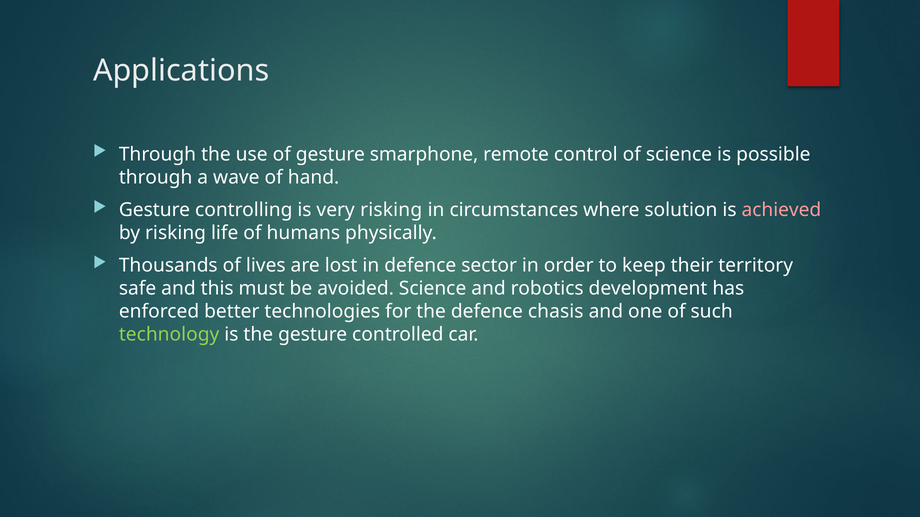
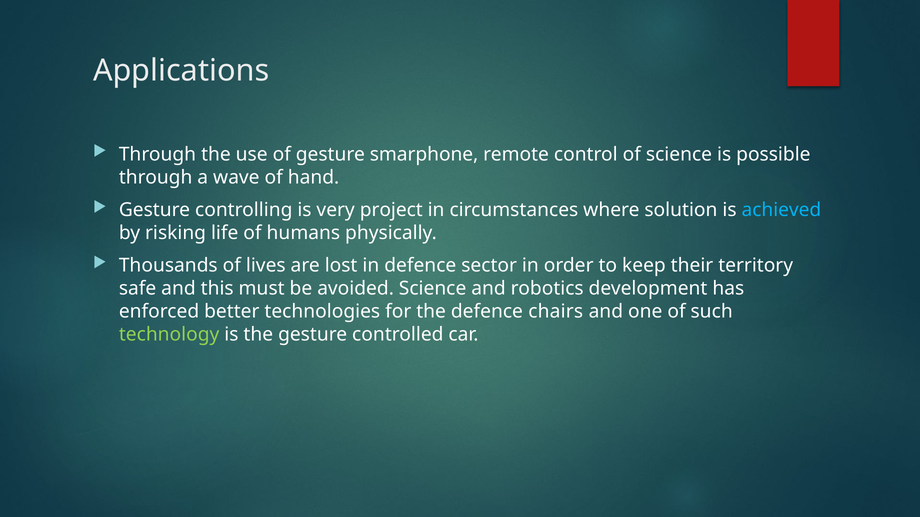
very risking: risking -> project (391, 210)
achieved colour: pink -> light blue (781, 210)
chasis: chasis -> chairs (556, 312)
